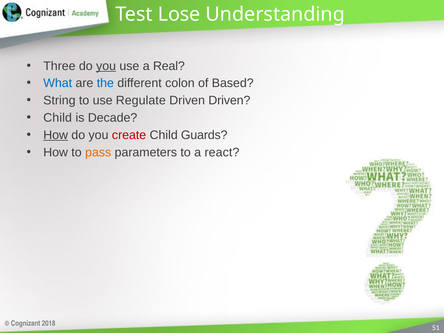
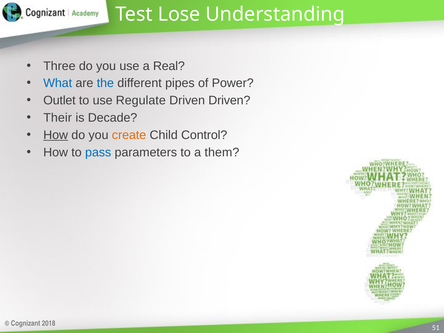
you underline: present -> none (106, 66)
colon: colon -> pipes (180, 83)
Based: Based -> Power (233, 83)
String: String -> Outlet (59, 101)
Child: Child -> Their (58, 118)
create colour: red -> orange (129, 135)
Guards: Guards -> Control (204, 135)
pass colour: orange -> blue (98, 152)
react: react -> them (222, 152)
